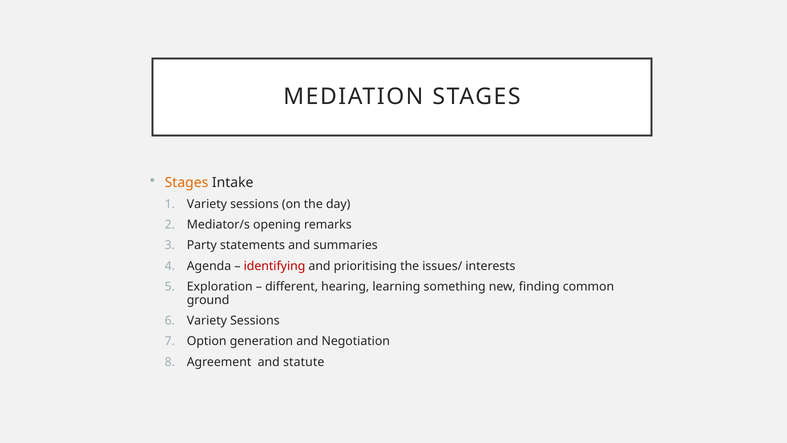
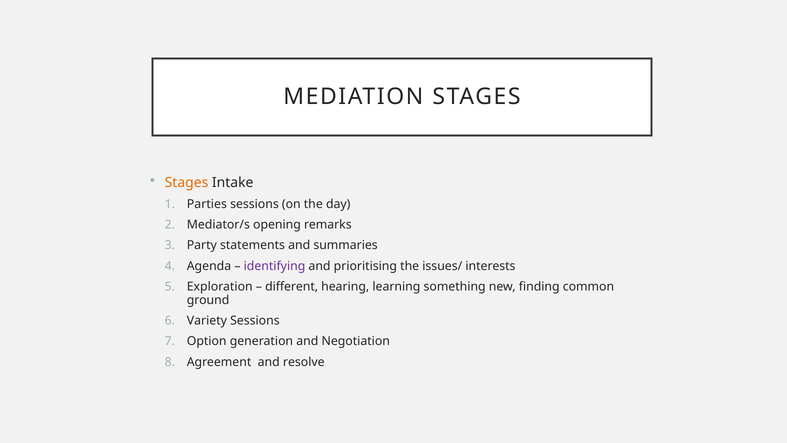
Variety: Variety -> Parties (207, 204)
identifying colour: red -> purple (275, 266)
statute: statute -> resolve (304, 362)
